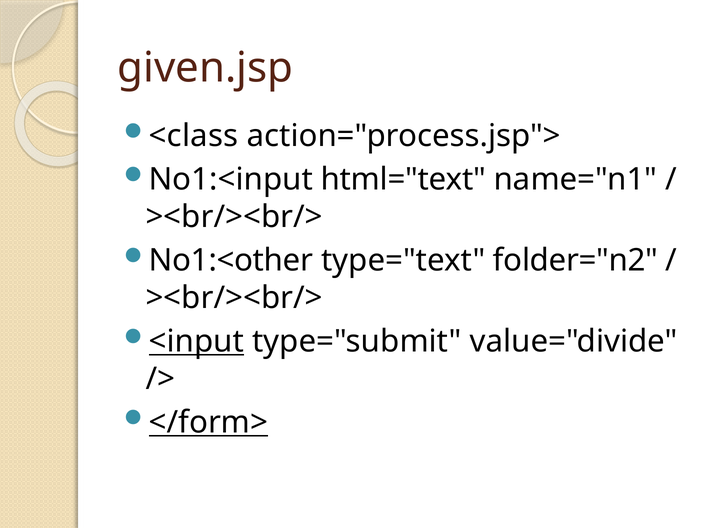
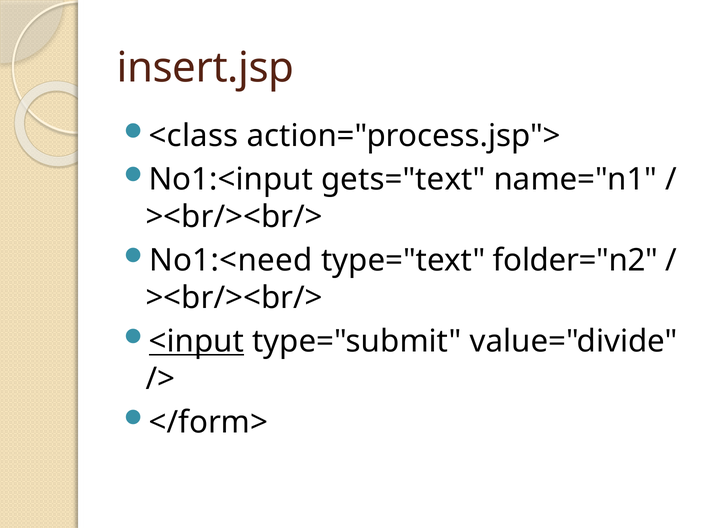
given.jsp: given.jsp -> insert.jsp (206, 68)
html="text: html="text -> gets="text (403, 179)
No1:<other: No1:<other -> No1:<need (231, 260)
</form> underline: present -> none (208, 422)
